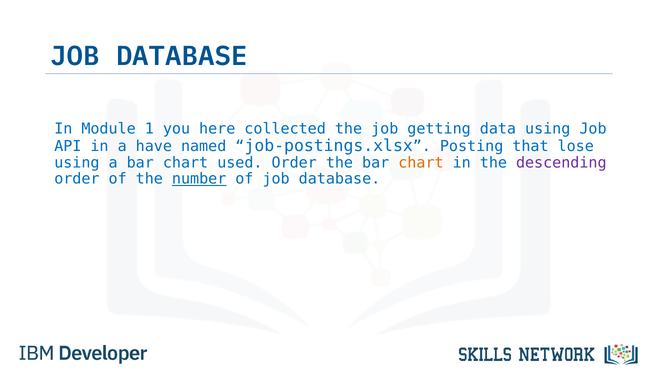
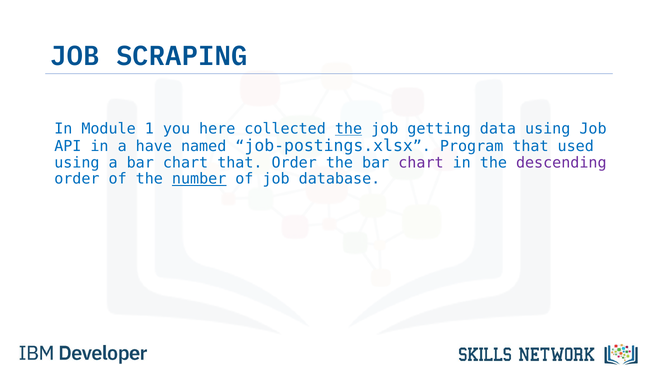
DATABASE: DATABASE -> SCRAPING (182, 56)
the underline: none -> present (349, 129)
Posting: Posting -> Program (472, 146)
lose: lose -> used (576, 146)
chart used: used -> that (240, 163)
chart colour: orange -> purple (421, 163)
